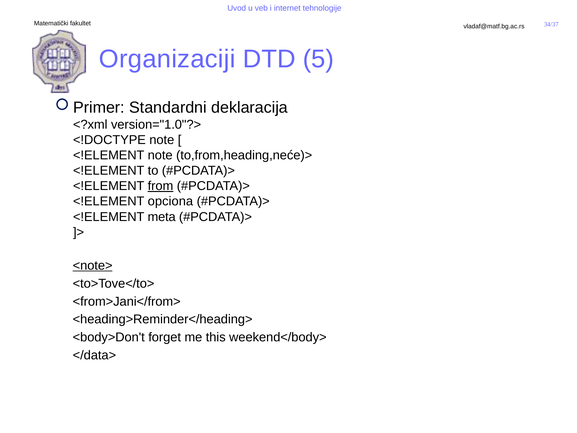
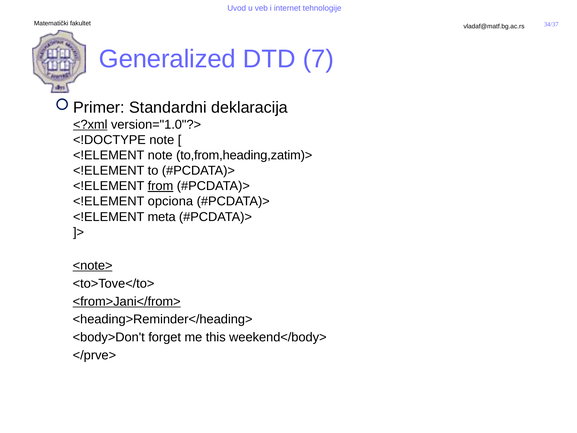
Organizaciji: Organizaciji -> Generalized (167, 59)
5: 5 -> 7 (318, 59)
<?xml underline: none -> present (90, 124)
to,from,heading,neće)>: to,from,heading,neće)> -> to,from,heading,zatim)> (244, 155)
<from>Jani</from> underline: none -> present (127, 301)
</data>: </data> -> </prve> (94, 355)
